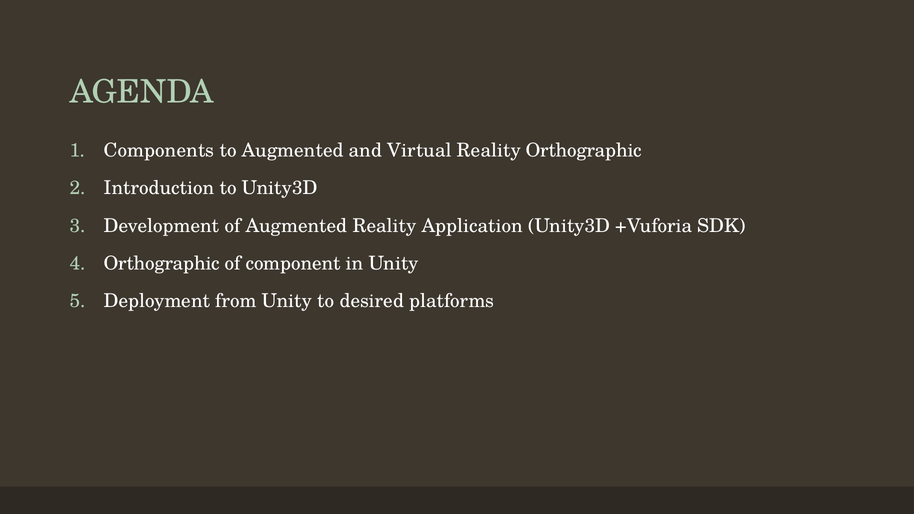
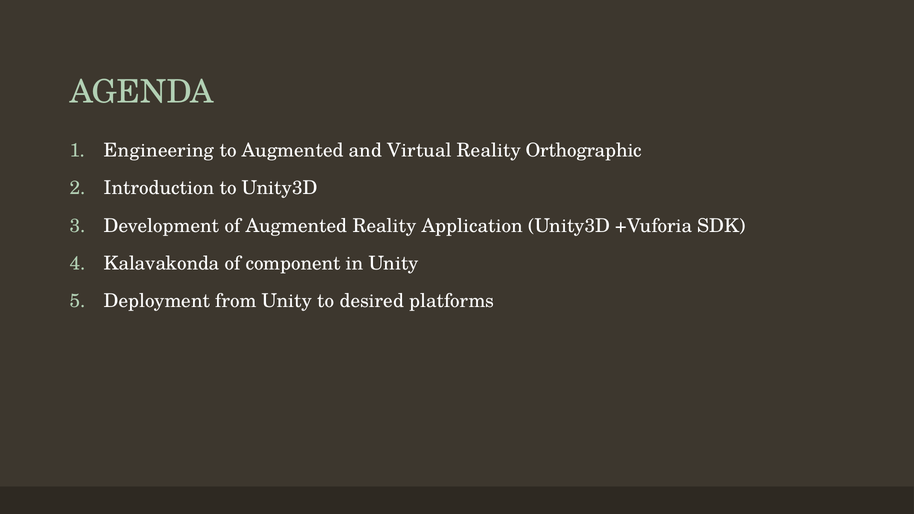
Components: Components -> Engineering (159, 150)
Orthographic: Orthographic -> Kalavakonda (162, 264)
